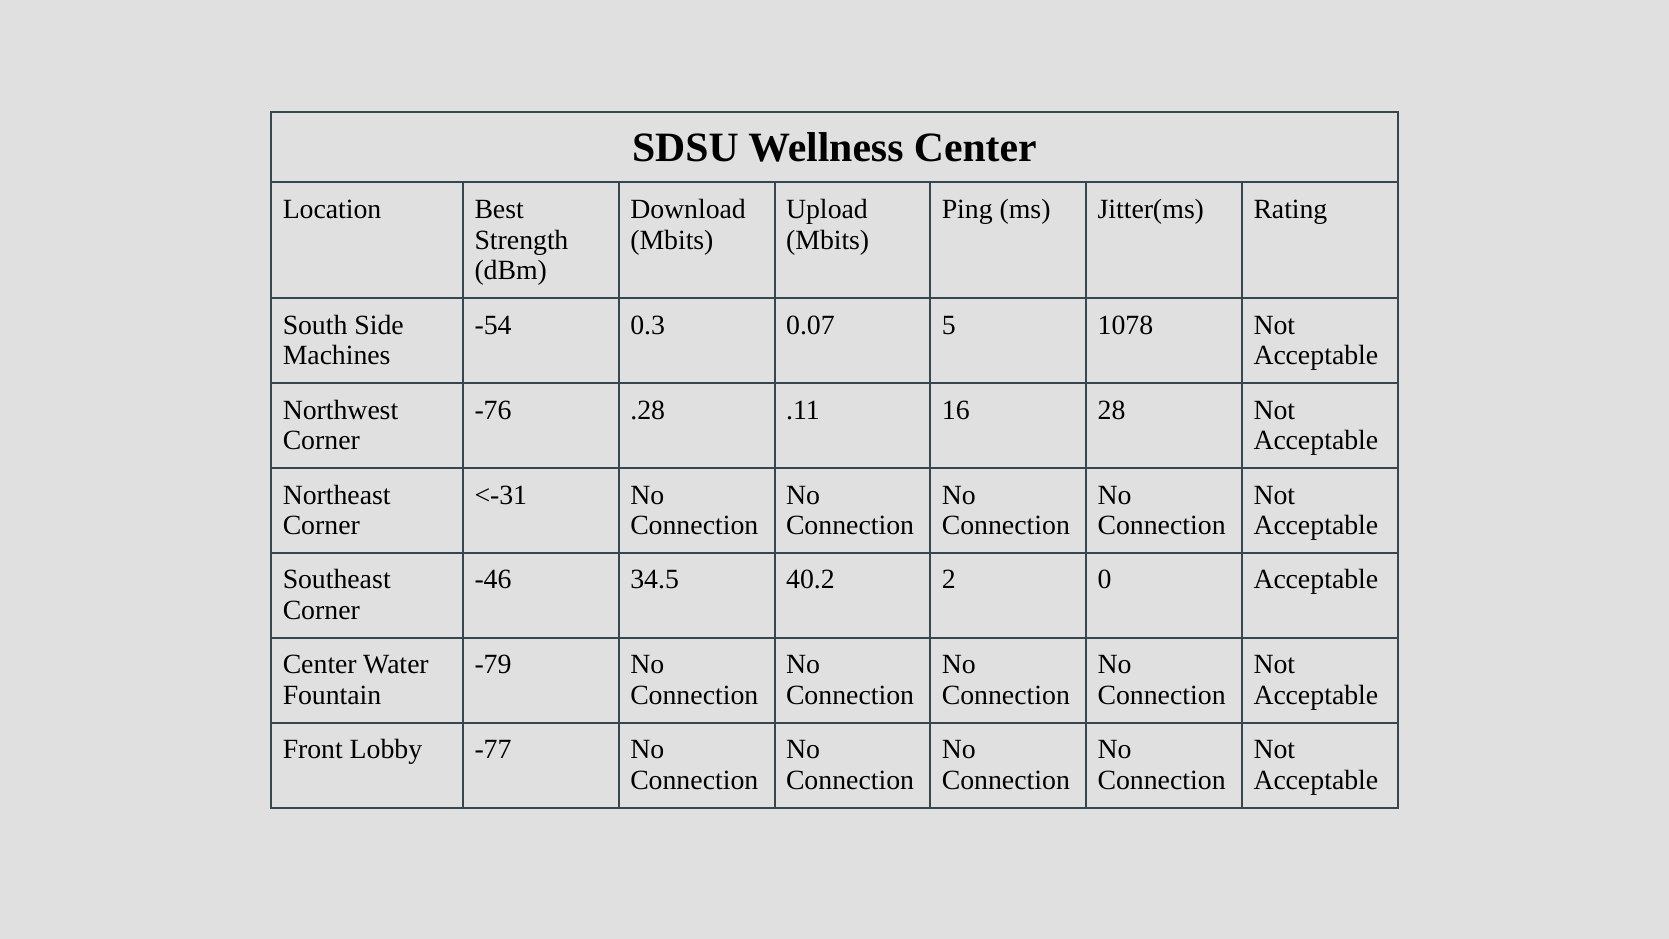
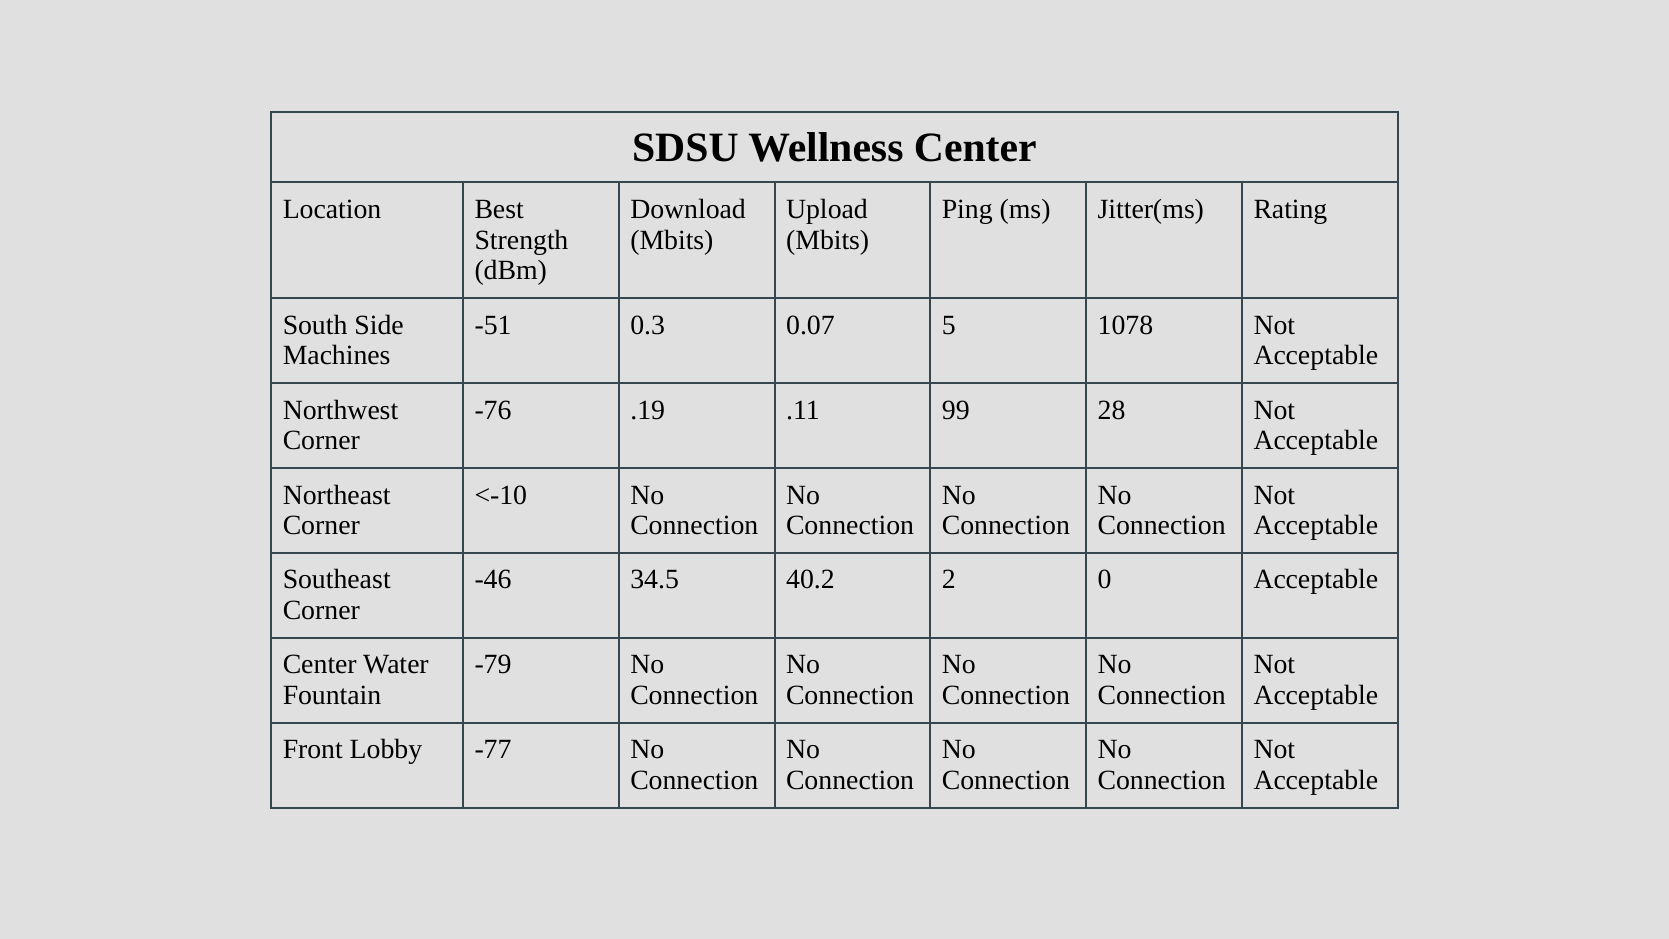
-54: -54 -> -51 (493, 325)
.28: .28 -> .19 (648, 410)
16: 16 -> 99 (956, 410)
<-31: <-31 -> <-10 (501, 495)
